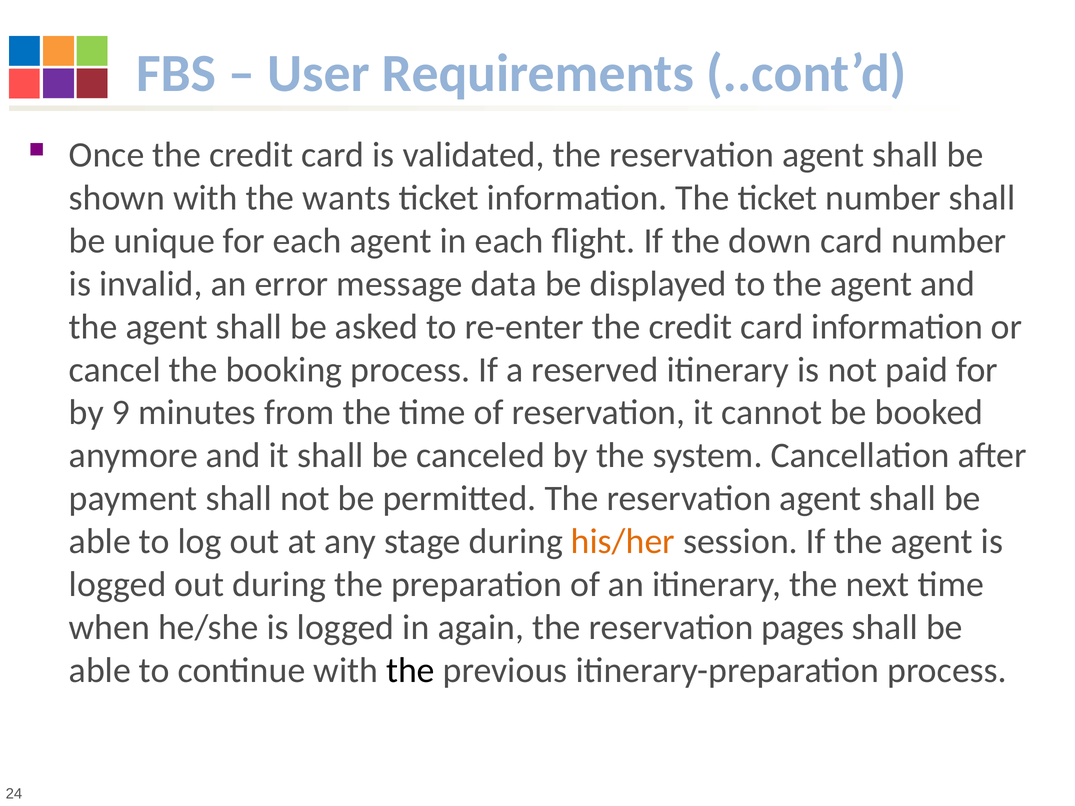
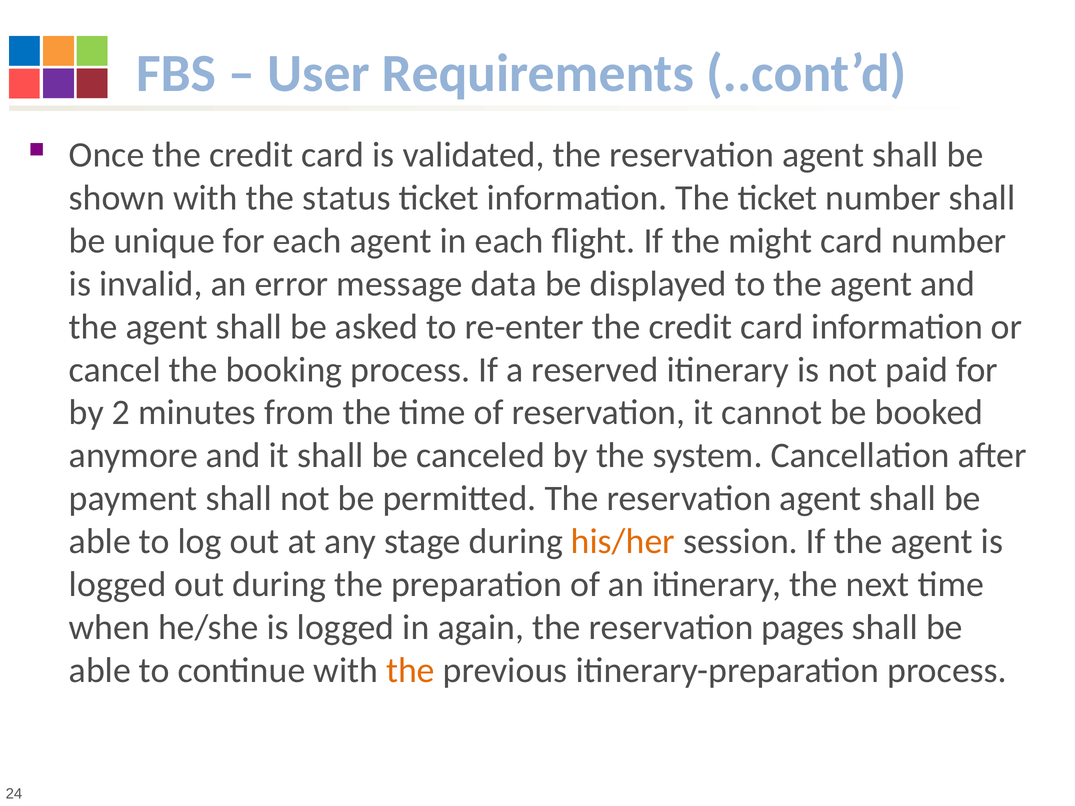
wants: wants -> status (347, 198)
down: down -> might (770, 241)
9: 9 -> 2 (121, 413)
the colour: black -> orange (410, 671)
